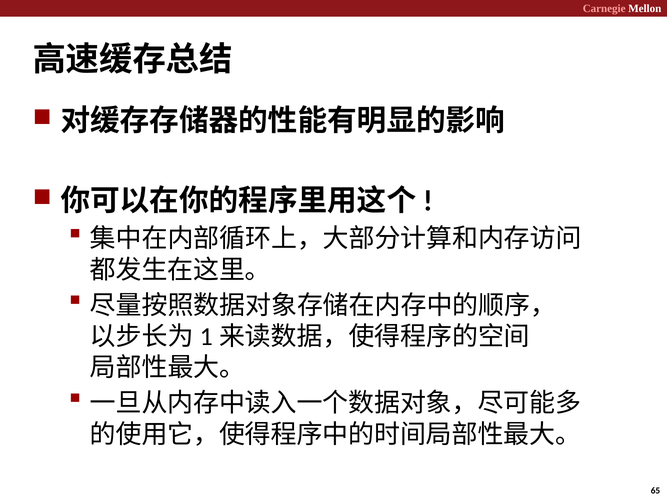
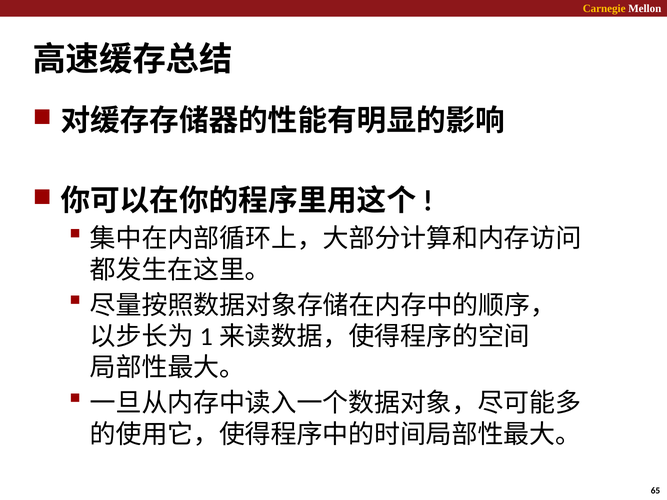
Carnegie colour: pink -> yellow (604, 8)
